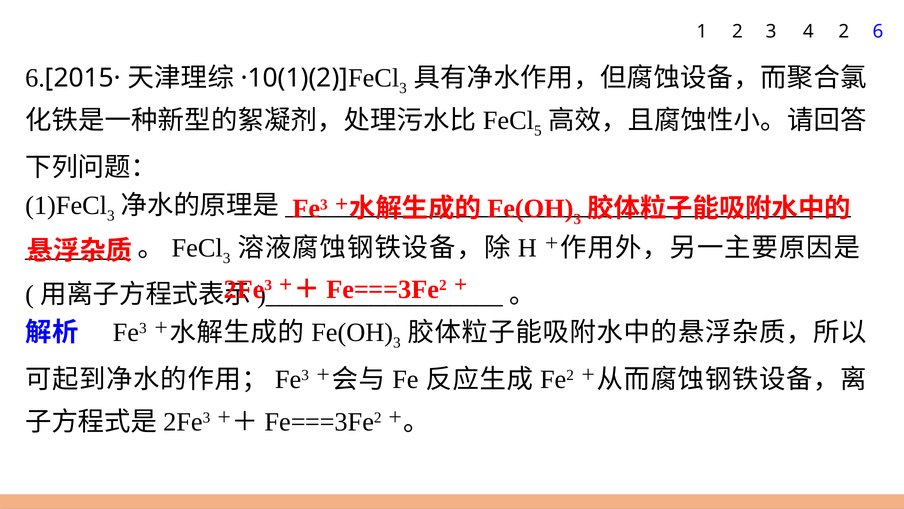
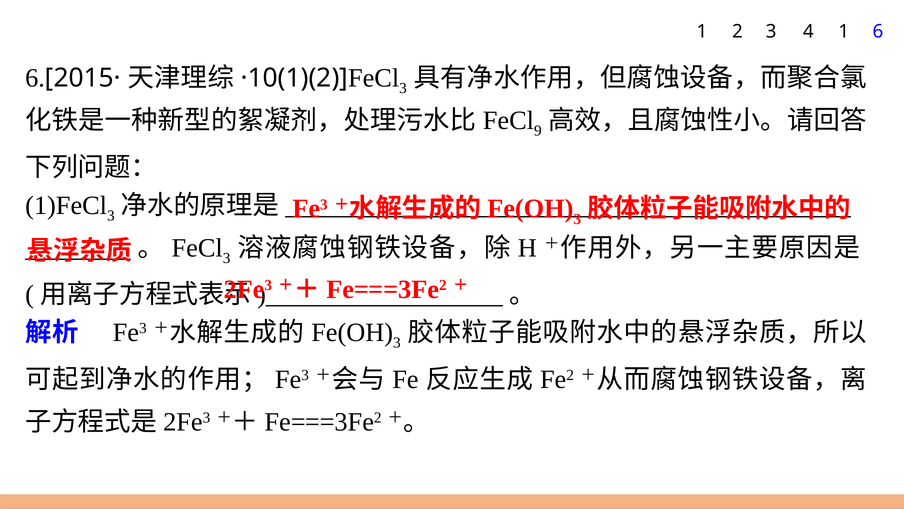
4 2: 2 -> 1 (844, 31)
5: 5 -> 9 (538, 131)
